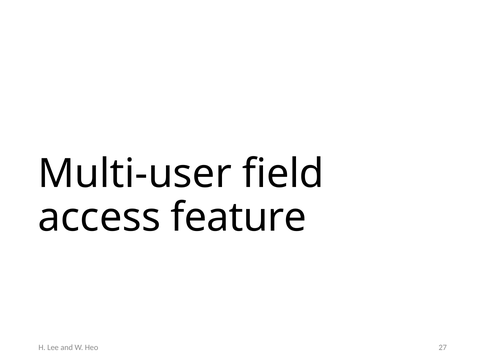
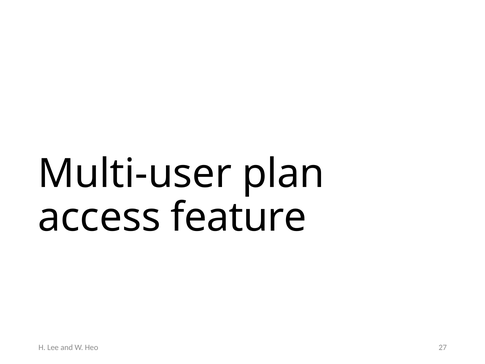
field: field -> plan (283, 174)
